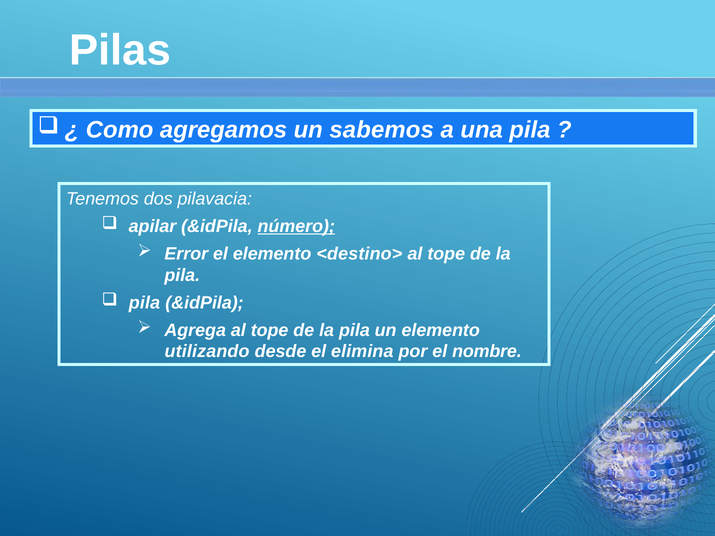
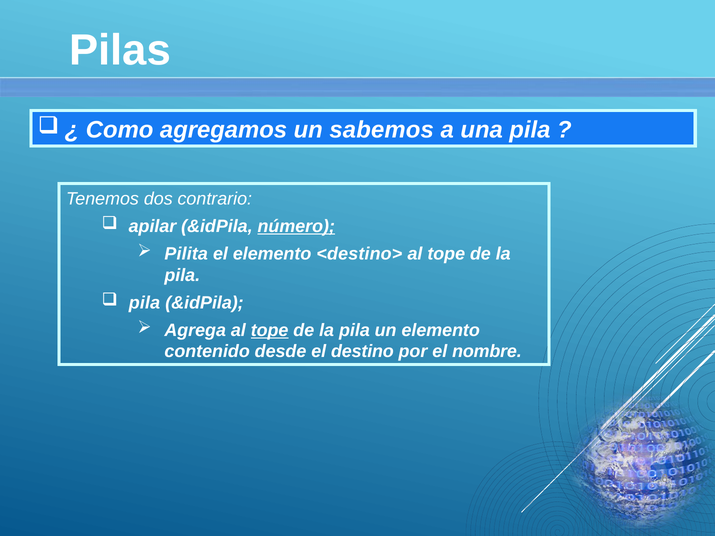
pilavacia: pilavacia -> contrario (215, 199)
Error: Error -> Pilita (186, 254)
tope underline: none -> present (270, 330)
utilizando: utilizando -> contenido (207, 352)
elimina: elimina -> destino (362, 352)
